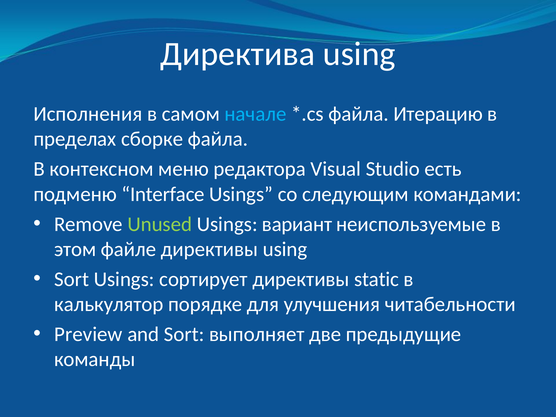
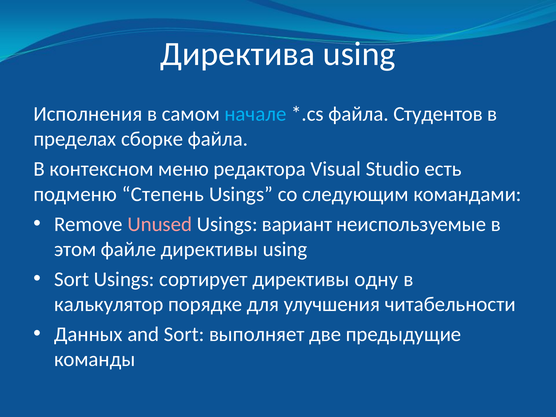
Итерацию: Итерацию -> Студентов (438, 114)
Interface: Interface -> Степень (163, 194)
Unused colour: light green -> pink (160, 224)
static: static -> одну (376, 279)
Preview: Preview -> Данных (88, 334)
